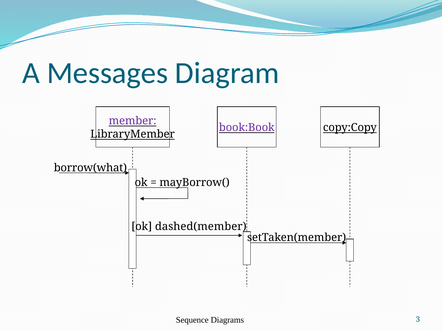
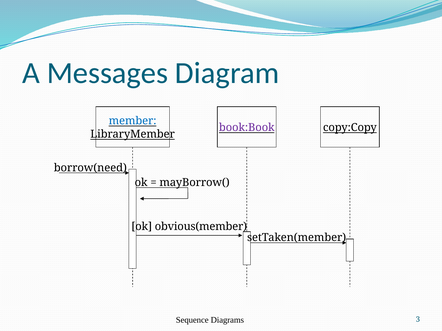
member colour: purple -> blue (133, 121)
borrow(what: borrow(what -> borrow(need (90, 168)
dashed(member: dashed(member -> obvious(member (201, 227)
